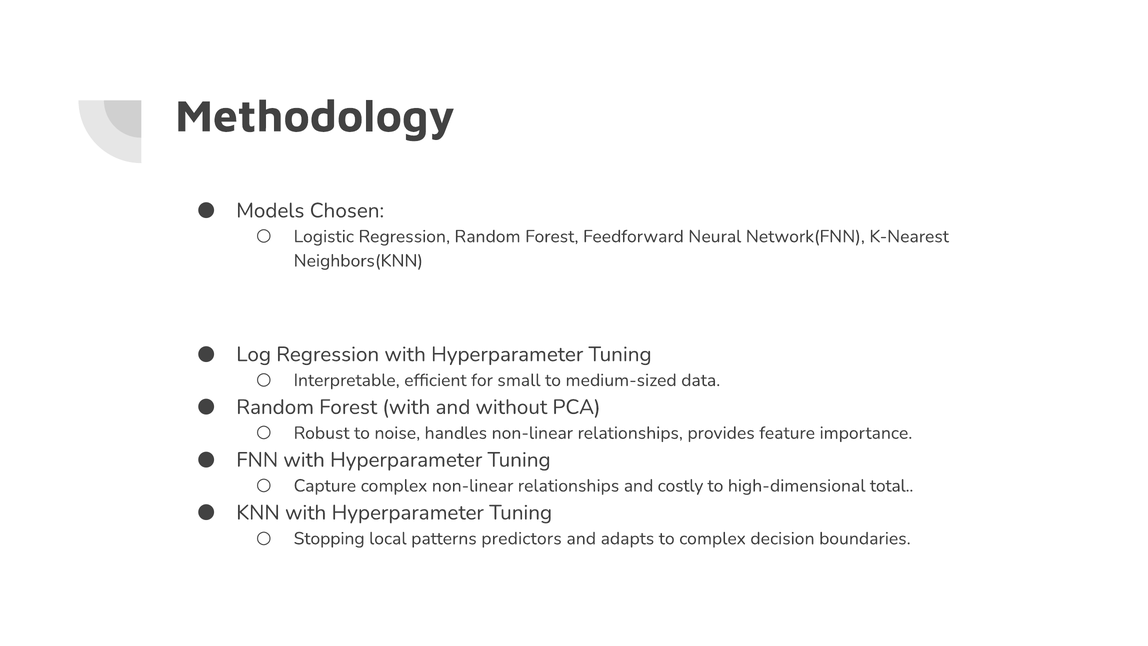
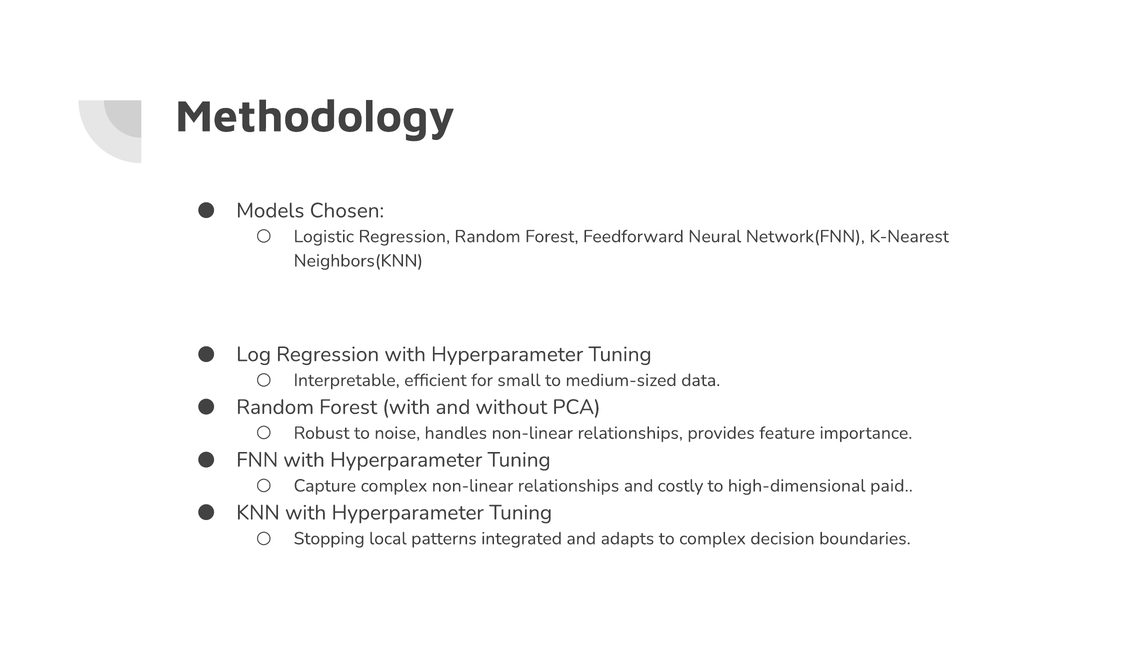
total: total -> paid (891, 486)
predictors: predictors -> integrated (522, 538)
